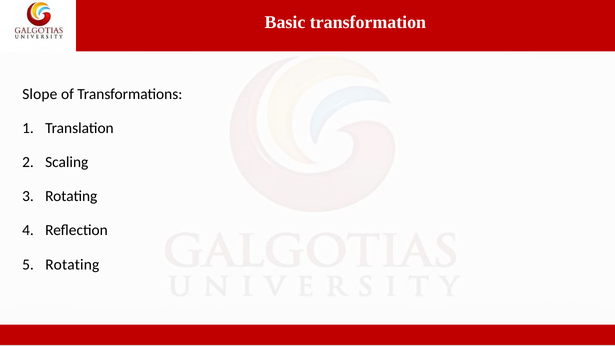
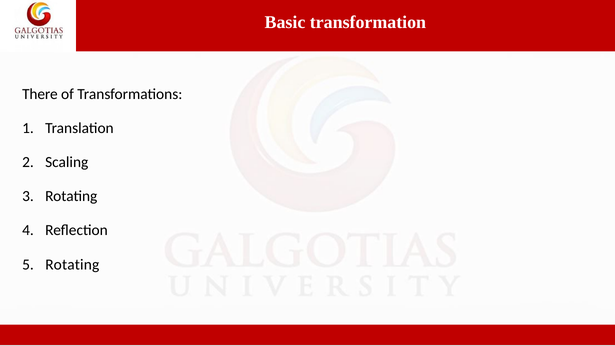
Slope: Slope -> There (40, 94)
